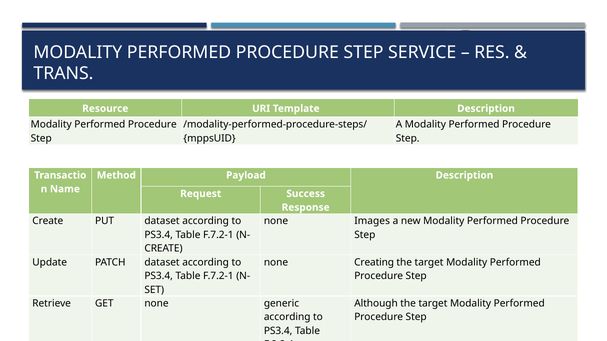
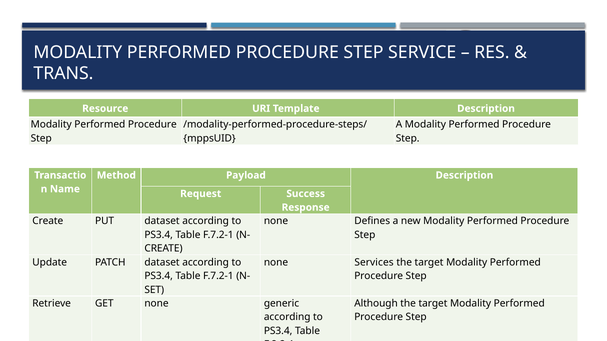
Images: Images -> Defines (372, 221)
Creating: Creating -> Services (374, 263)
